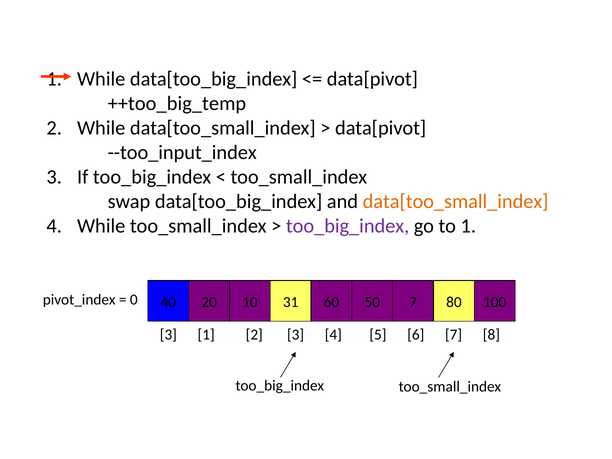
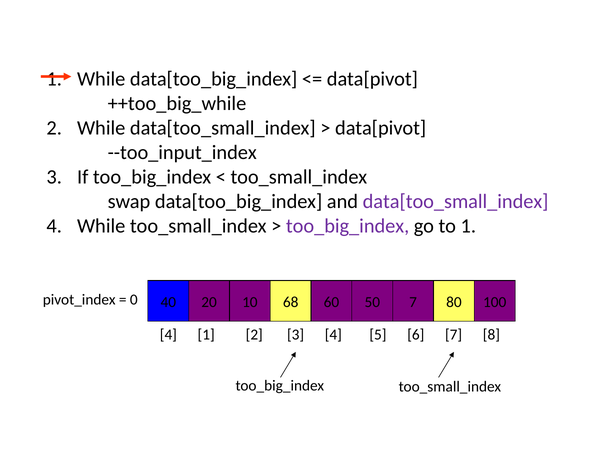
++too_big_temp: ++too_big_temp -> ++too_big_while (177, 103)
data[too_small_index colour: orange -> purple (456, 201)
31: 31 -> 68 (291, 302)
3: 3 -> 4 (168, 335)
